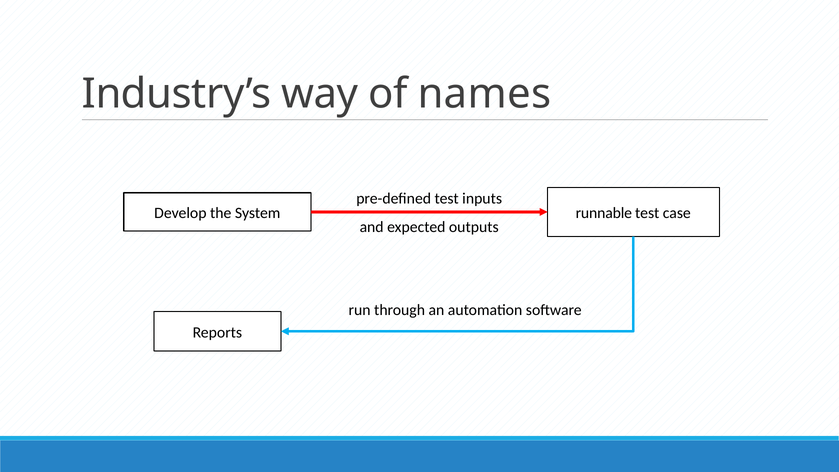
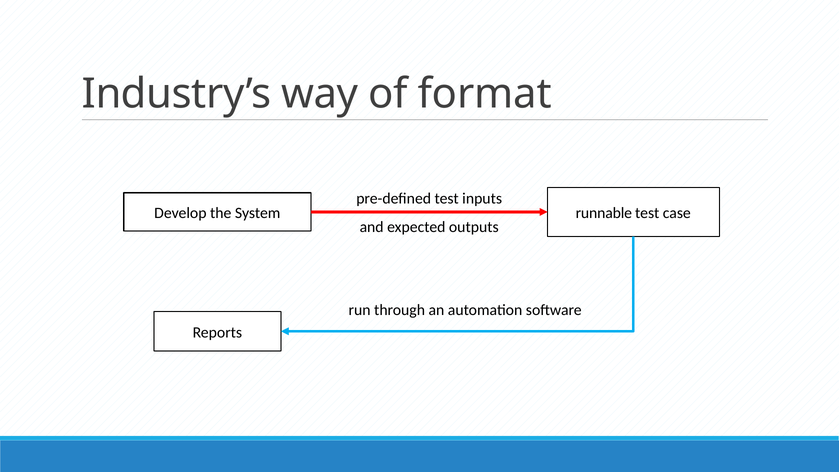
names: names -> format (485, 94)
